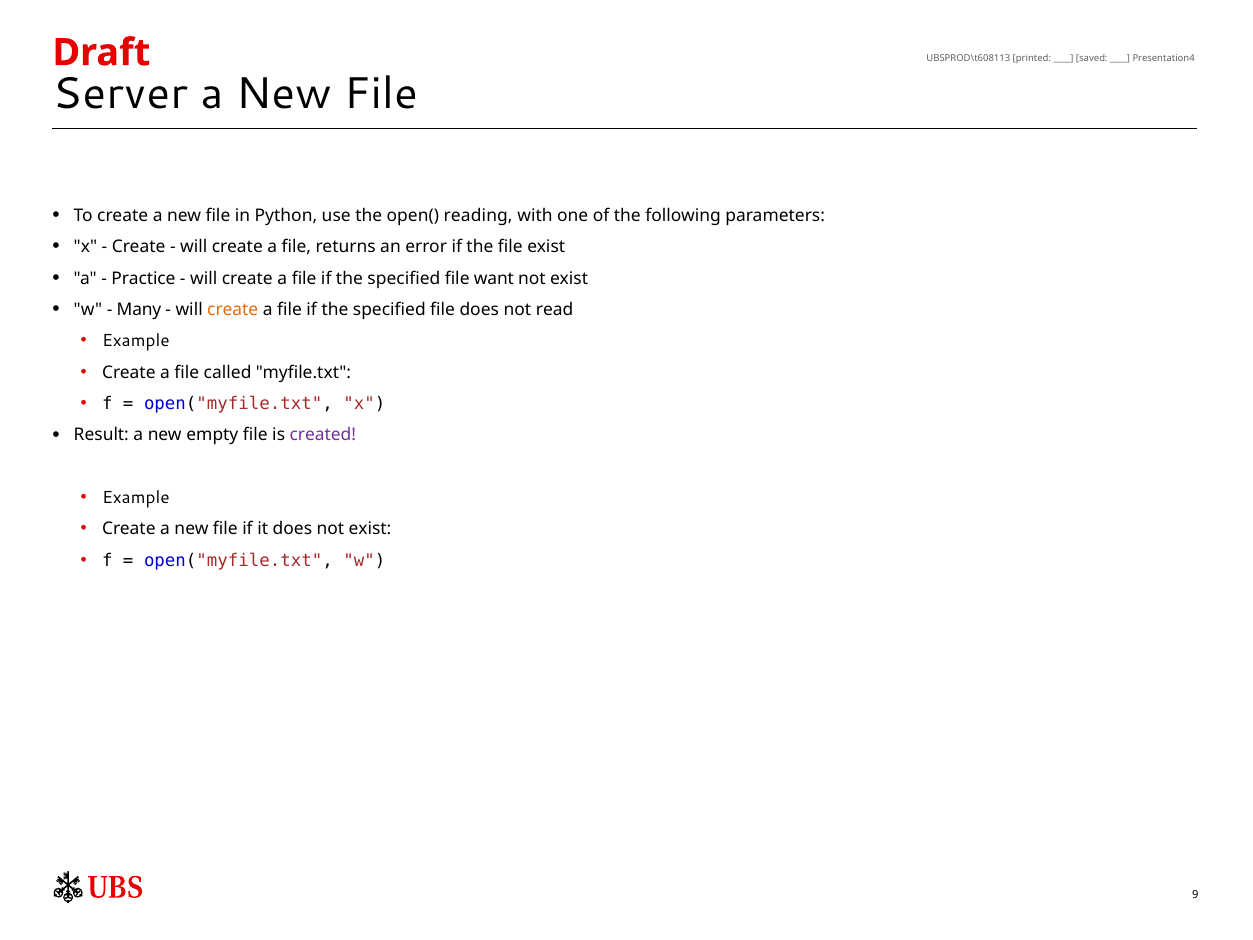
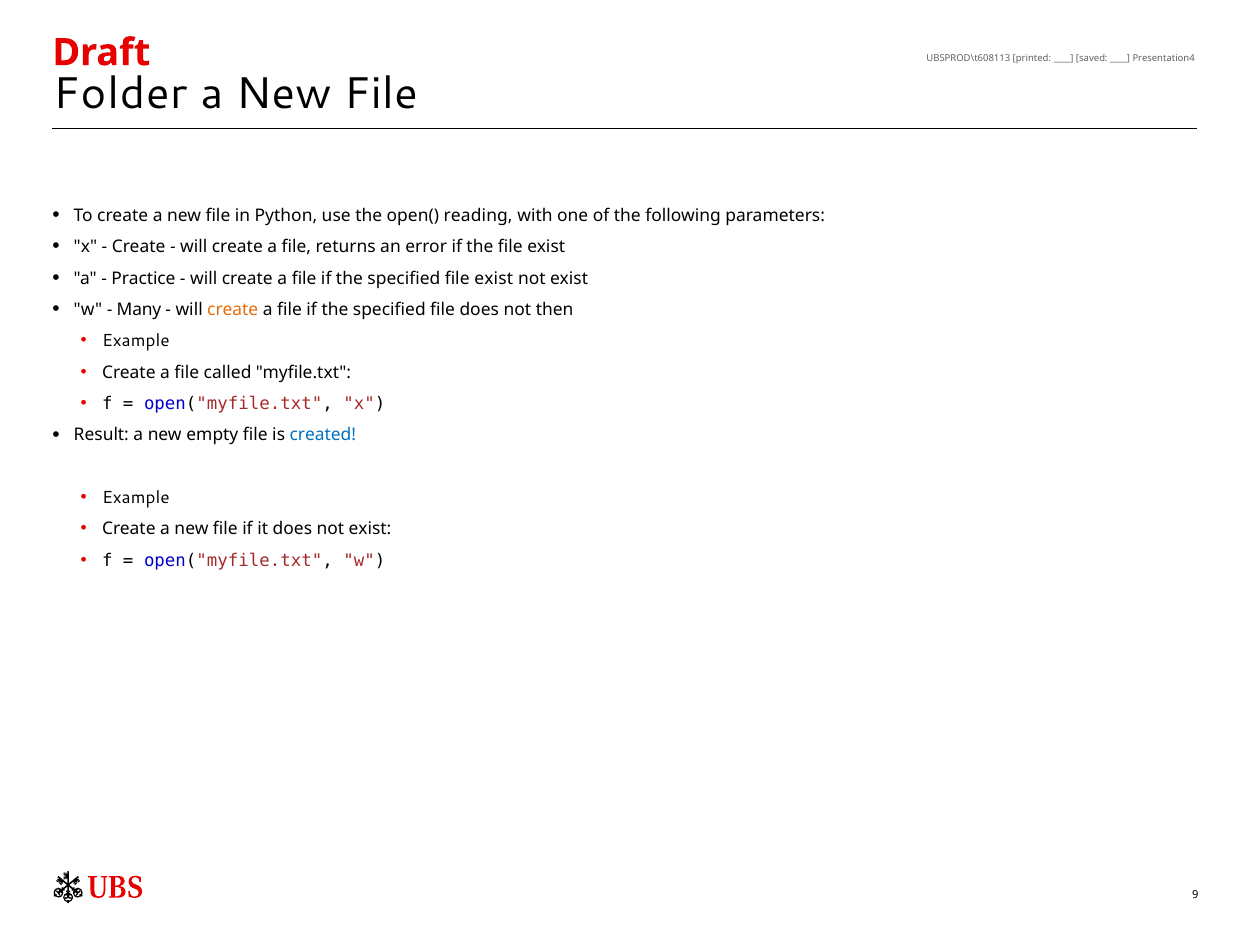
Server: Server -> Folder (120, 94)
specified file want: want -> exist (494, 278)
read: read -> then (555, 310)
created colour: purple -> blue (323, 435)
